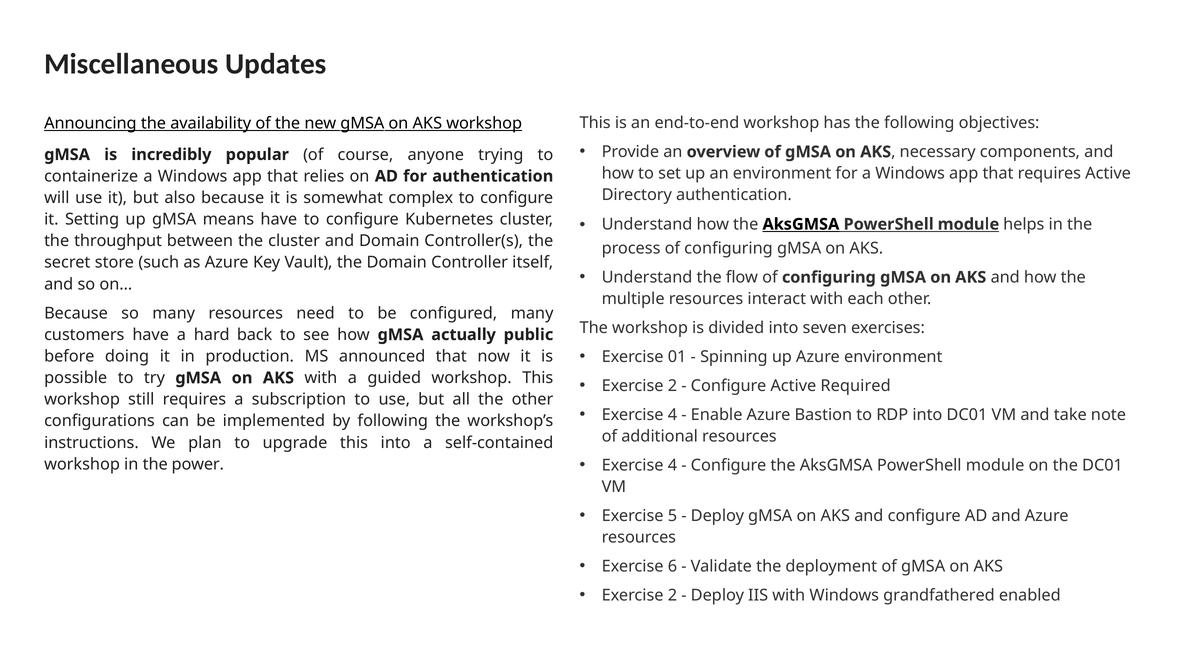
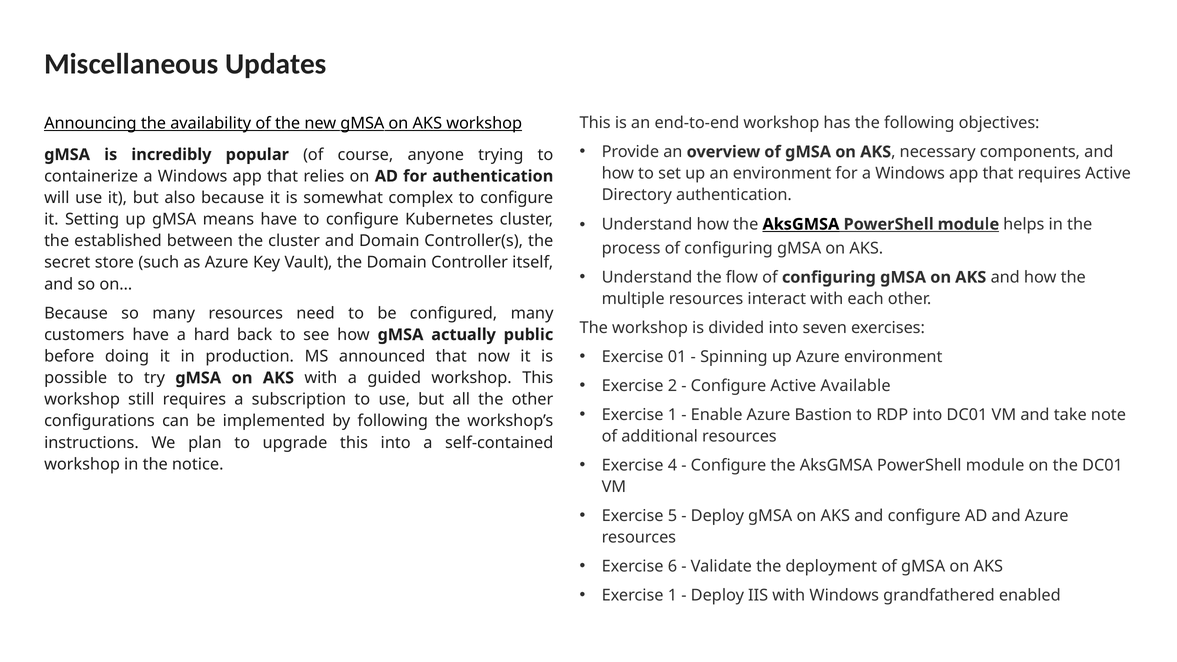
throughput: throughput -> established (118, 241)
Required: Required -> Available (856, 386)
4: 4 -> 1 (673, 415)
power: power -> notice (198, 464)
2: 2 -> 1 (673, 595)
